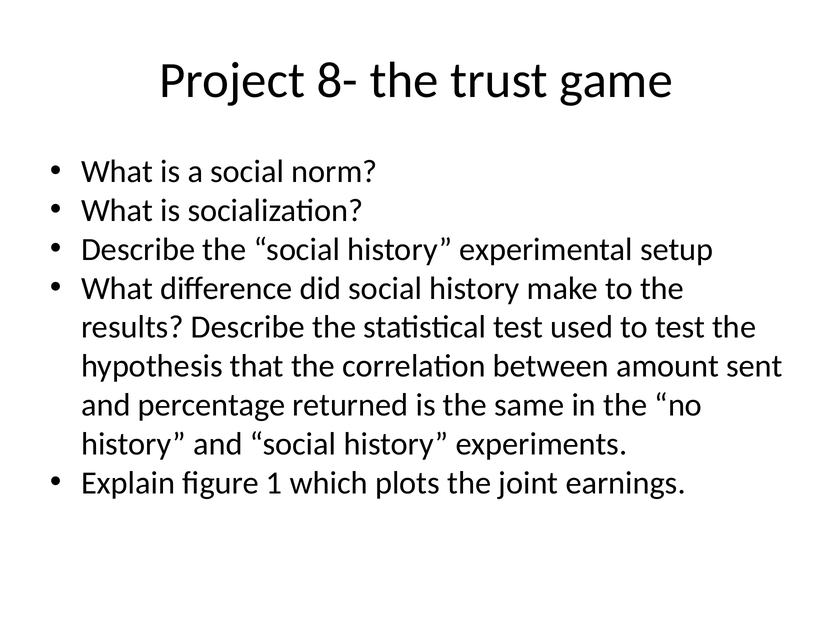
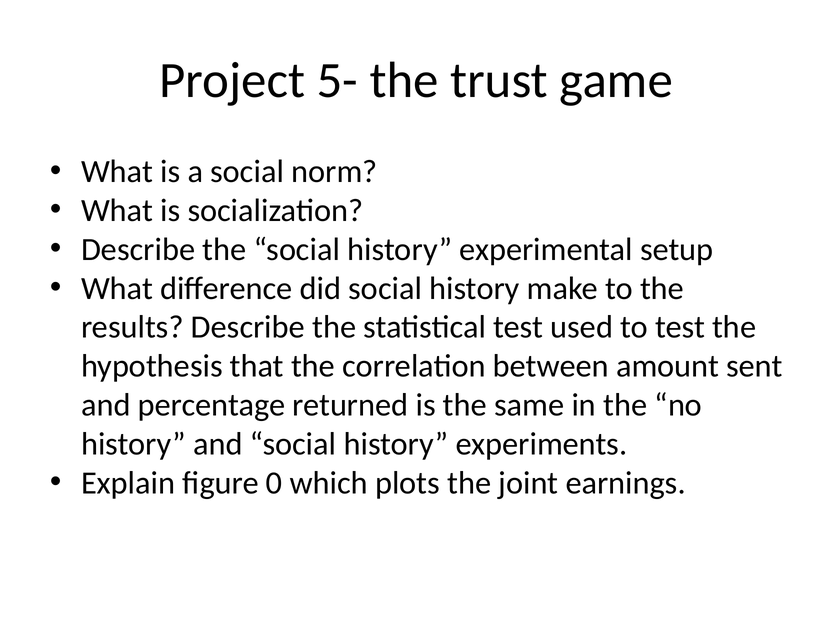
8-: 8- -> 5- (337, 81)
1: 1 -> 0 (274, 483)
